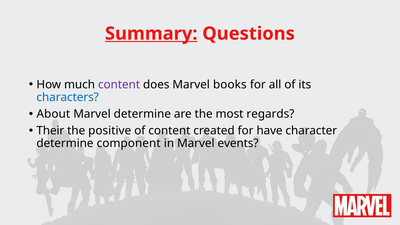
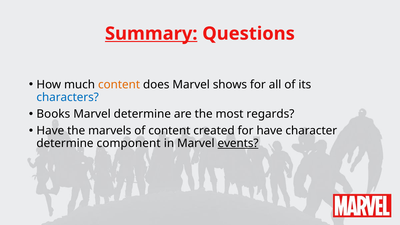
content colour: purple -> orange (119, 85)
books: books -> shows (230, 85)
About: About -> Books (53, 114)
Their: Their -> Have (50, 131)
positive: positive -> marvels (110, 131)
events underline: none -> present (238, 143)
